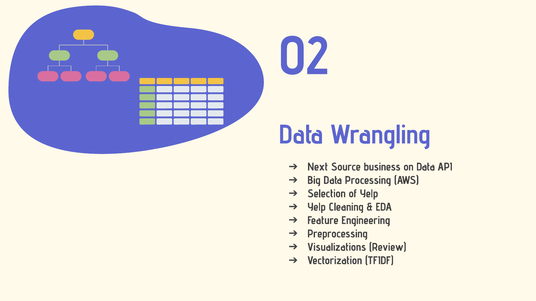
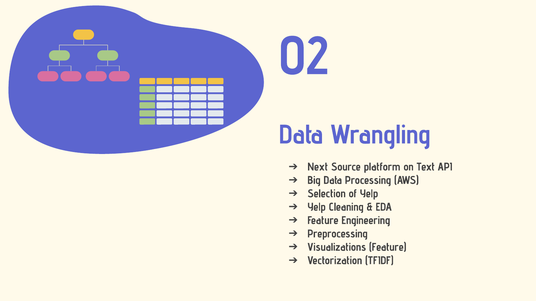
business: business -> platform (382, 167)
on Data: Data -> Text (426, 167)
Visualizations Review: Review -> Feature (388, 247)
